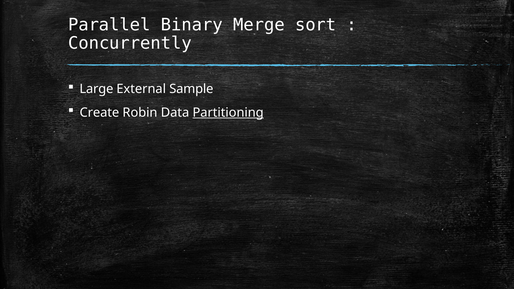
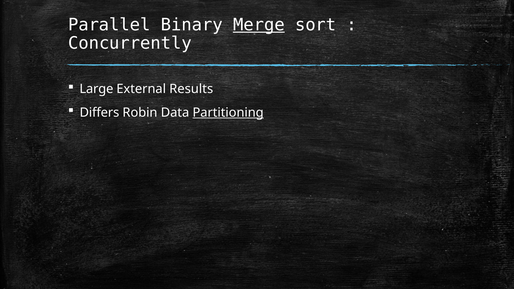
Merge underline: none -> present (259, 25)
Sample: Sample -> Results (191, 89)
Create: Create -> Differs (99, 113)
